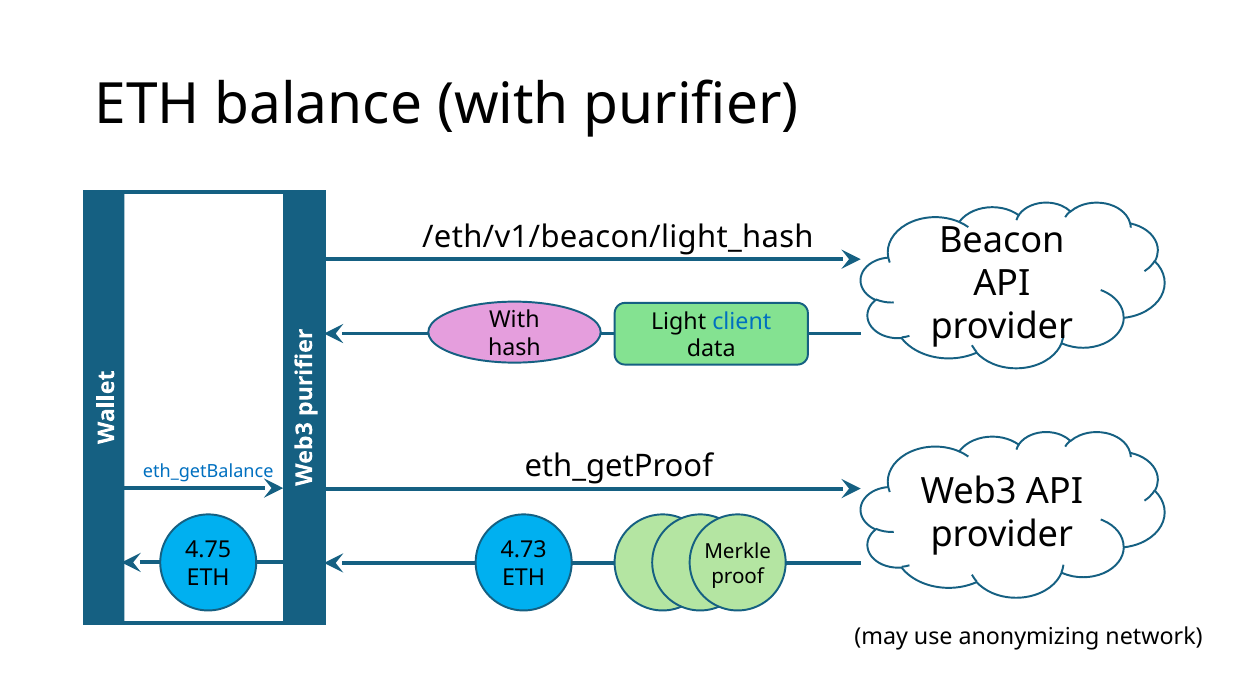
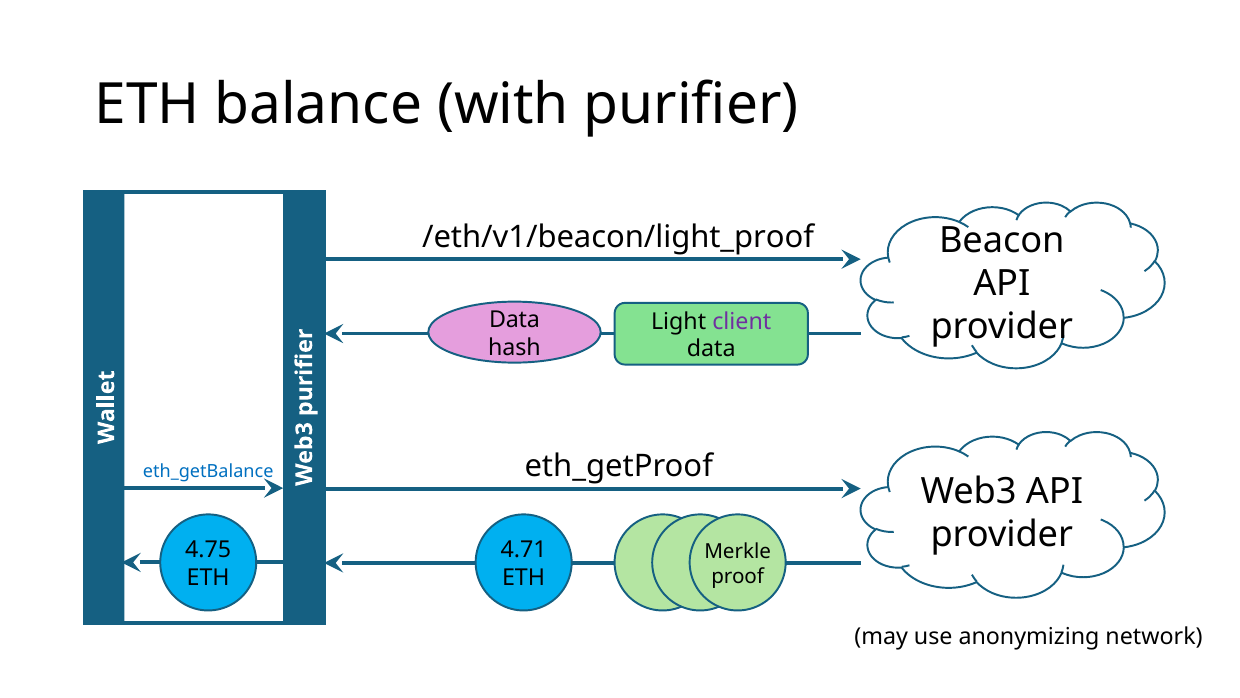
/eth/v1/beacon/light_hash: /eth/v1/beacon/light_hash -> /eth/v1/beacon/light_proof (618, 237)
With: With -> Data (515, 320)
client colour: blue -> purple (742, 321)
4.73: 4.73 -> 4.71 (524, 550)
